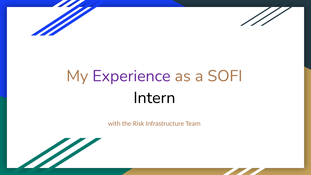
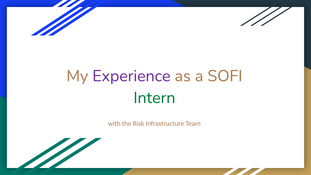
Intern colour: black -> green (154, 98)
